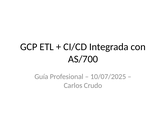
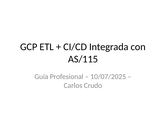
AS/700: AS/700 -> AS/115 (83, 59)
